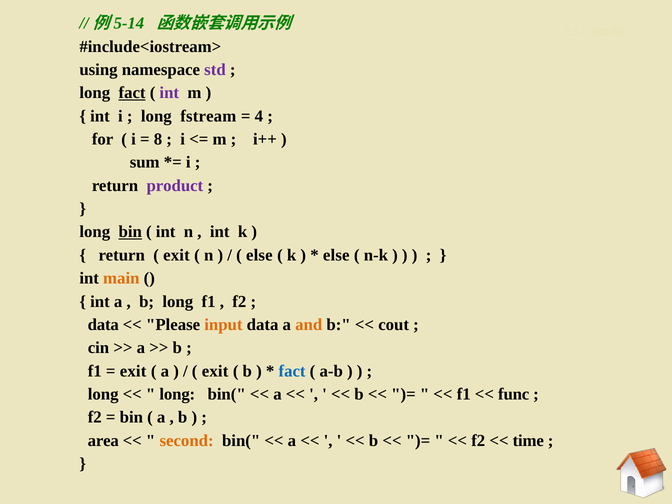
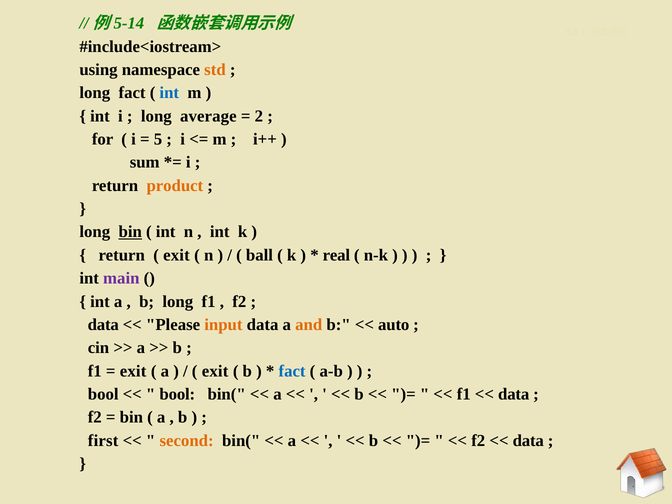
std colour: purple -> orange (215, 70)
fact underline: present -> none (132, 93)
int colour: purple -> blue (169, 93)
fstream: fstream -> average (208, 116)
4: 4 -> 2 (259, 116)
8: 8 -> 5 (158, 139)
product colour: purple -> orange (175, 186)
else: else -> ball (259, 255)
else: else -> real (336, 255)
main colour: orange -> purple (121, 278)
cout: cout -> auto (394, 325)
long: long -> bool (103, 394)
long: long -> bool (177, 394)
func: func -> data (514, 394)
area: area -> first (103, 441)
time: time -> data (528, 441)
